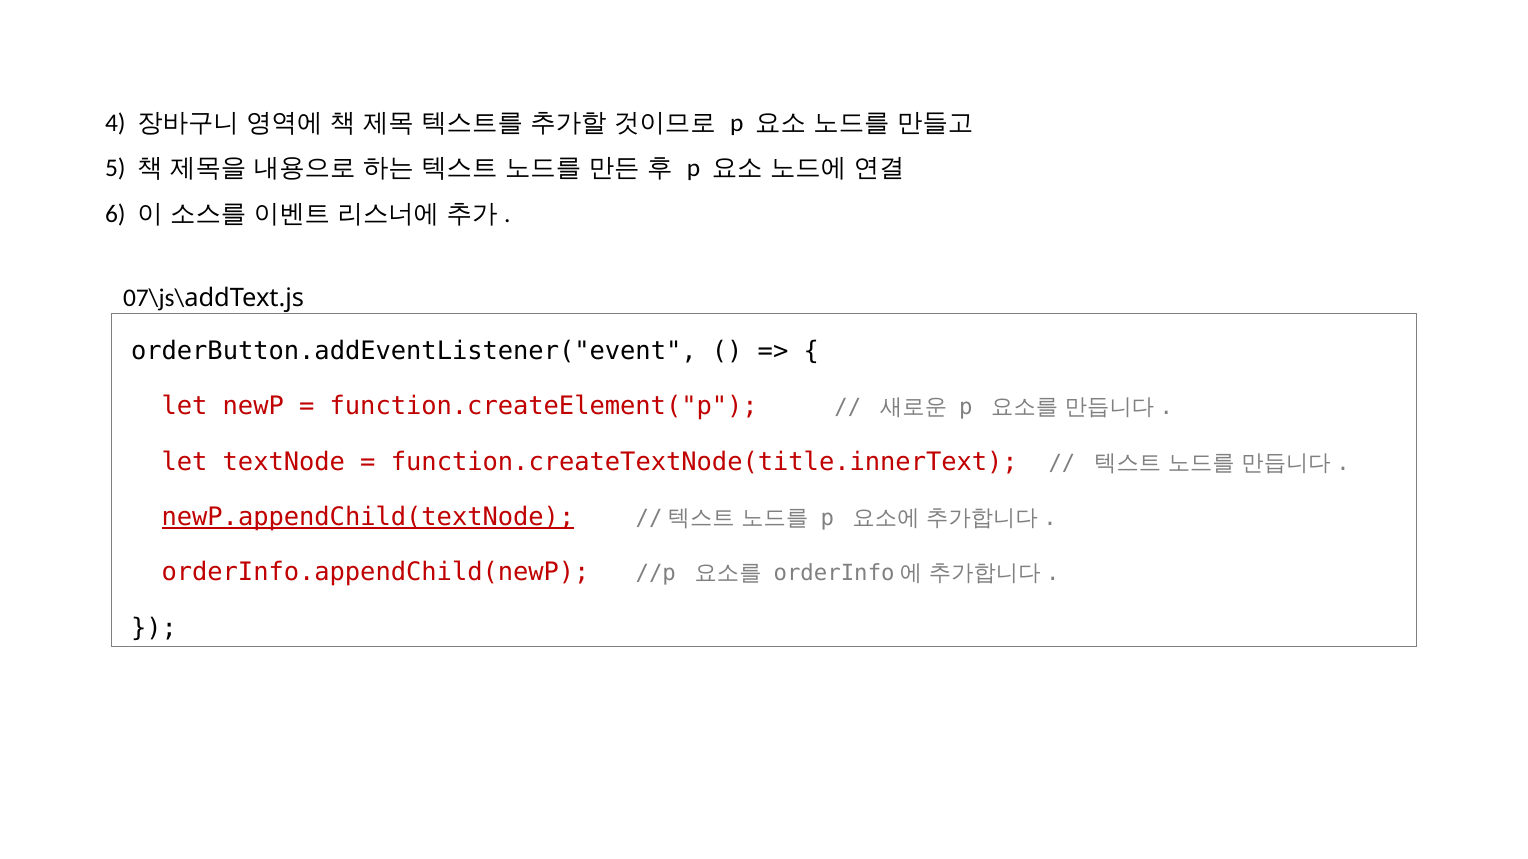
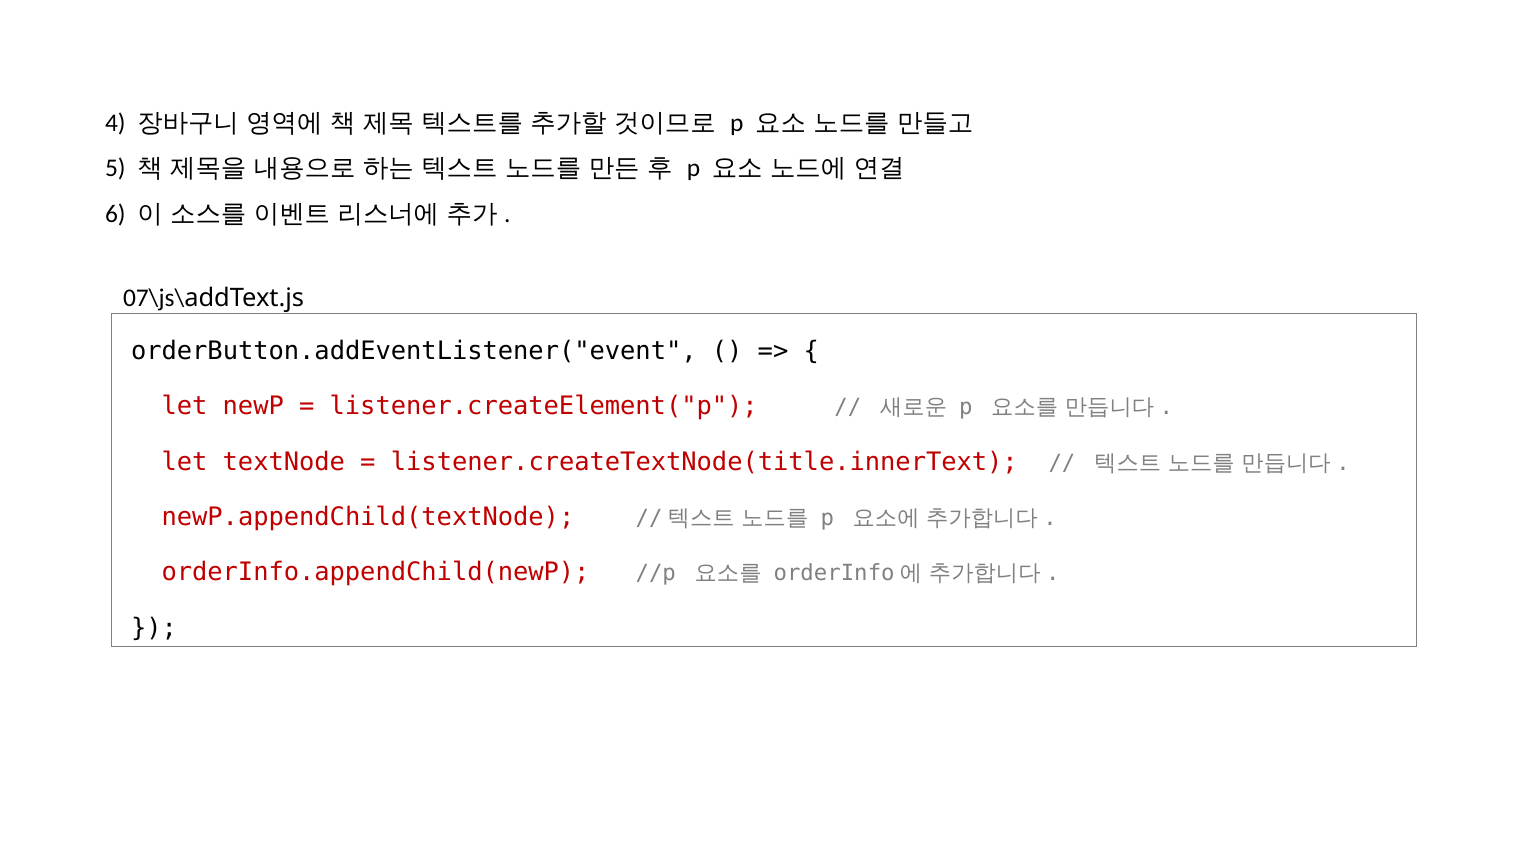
function.createElement("p: function.createElement("p -> listener.createElement("p (544, 407)
function.createTextNode(title.innerText: function.createTextNode(title.innerText -> listener.createTextNode(title.innerText (704, 462)
newP.appendChild(textNode underline: present -> none (368, 517)
